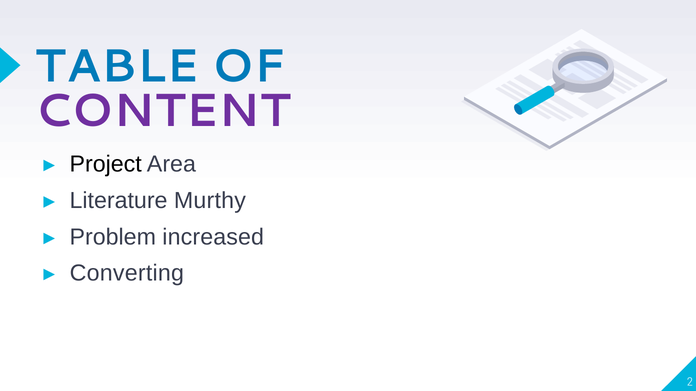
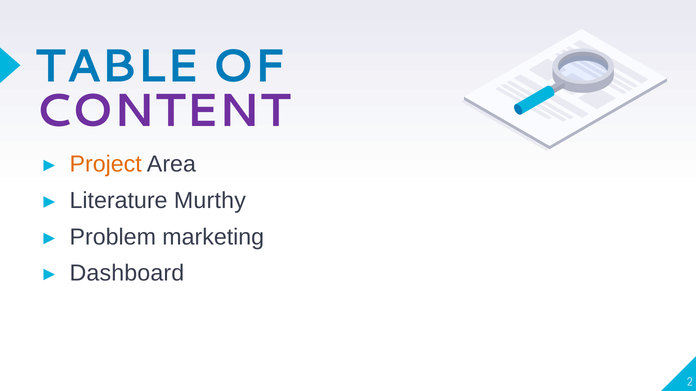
Project colour: black -> orange (106, 164)
increased: increased -> marketing (213, 237)
Converting: Converting -> Dashboard (127, 274)
